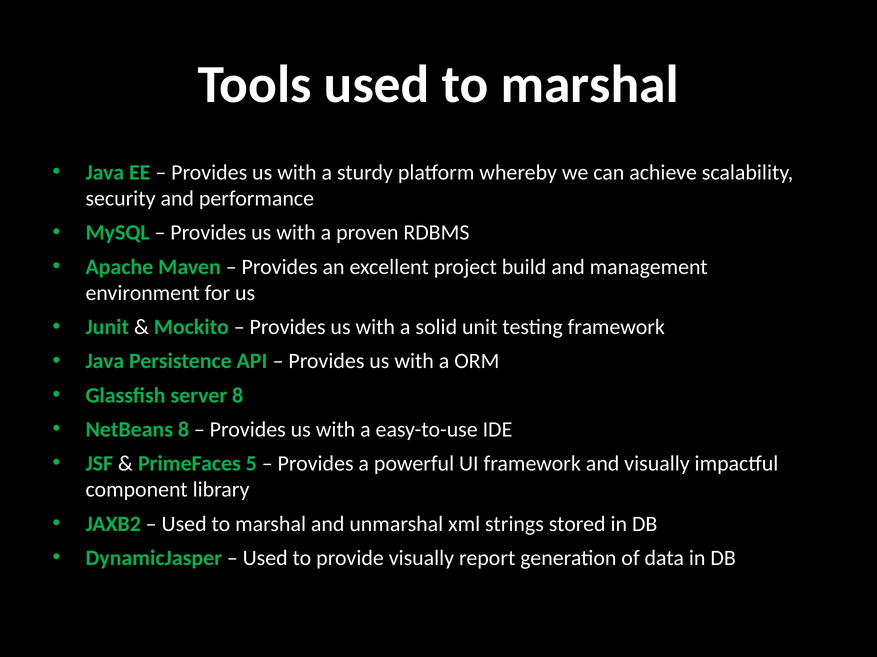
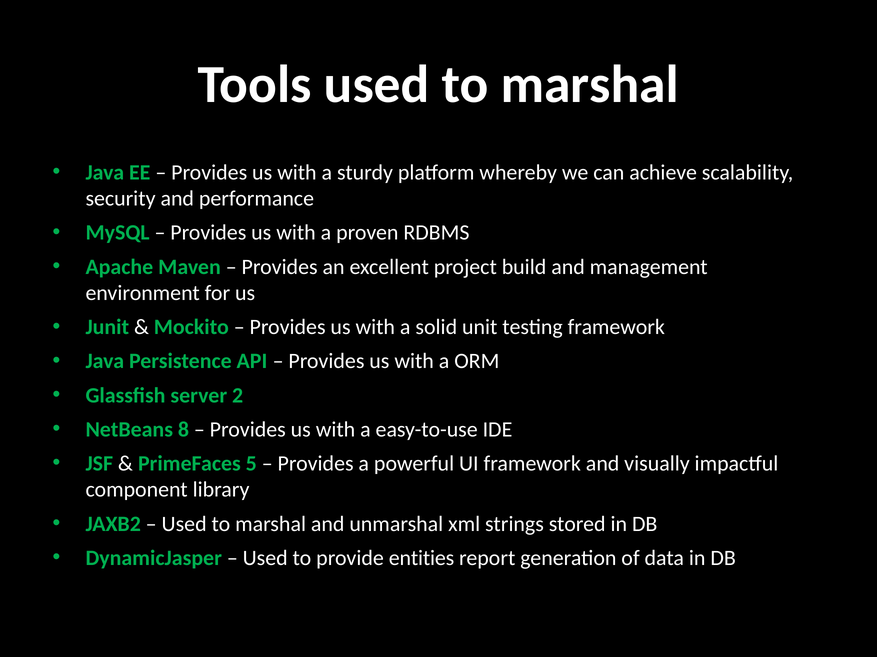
server 8: 8 -> 2 (238, 396)
provide visually: visually -> entities (422, 558)
